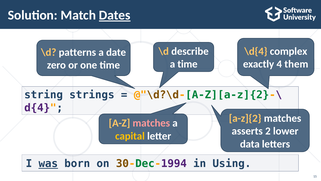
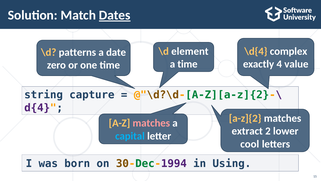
describe: describe -> element (190, 51)
them: them -> value (296, 64)
strings: strings -> capture (92, 95)
asserts: asserts -> extract (247, 131)
capital colour: yellow -> light blue (130, 136)
data: data -> cool (250, 144)
was underline: present -> none (48, 163)
